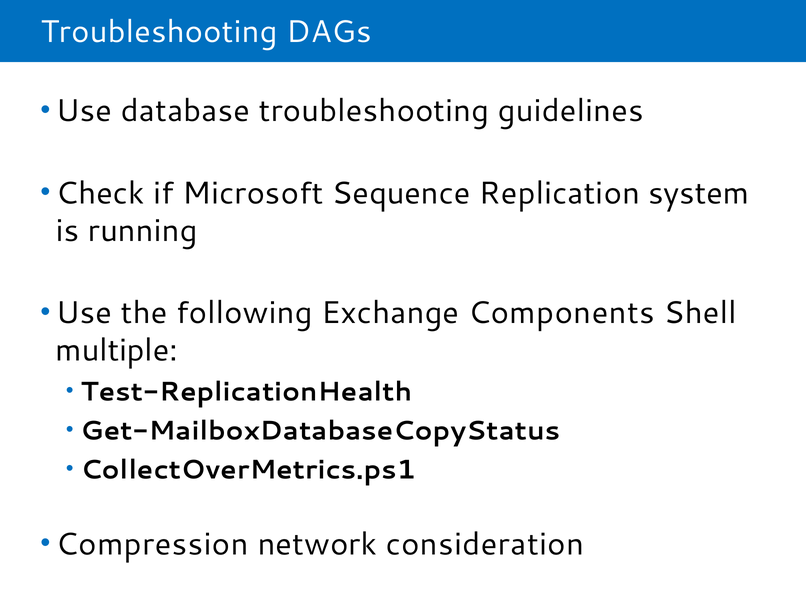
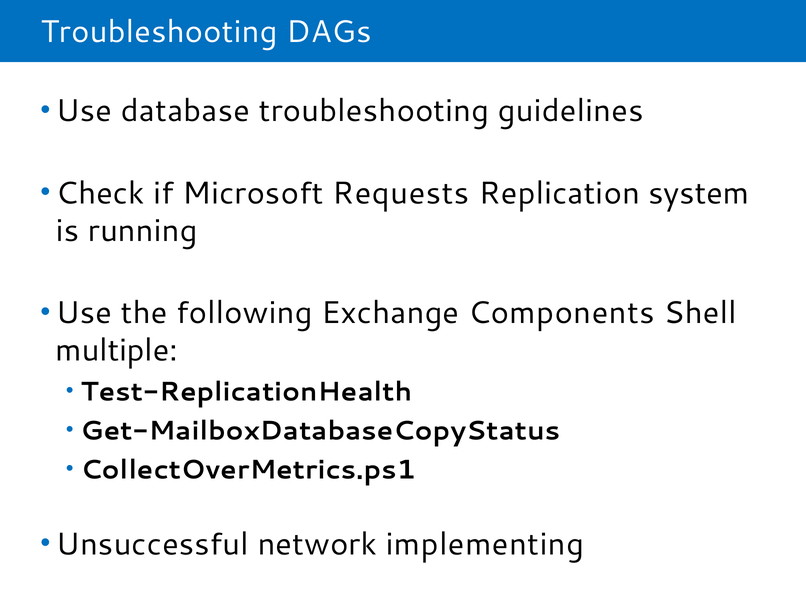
Sequence: Sequence -> Requests (401, 193)
Compression: Compression -> Unsuccessful (152, 544)
consideration: consideration -> implementing (485, 544)
